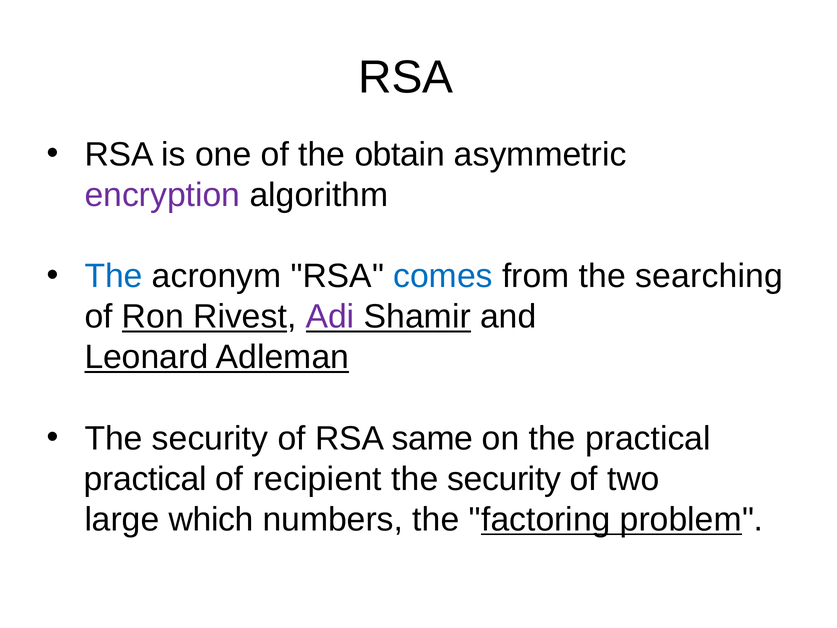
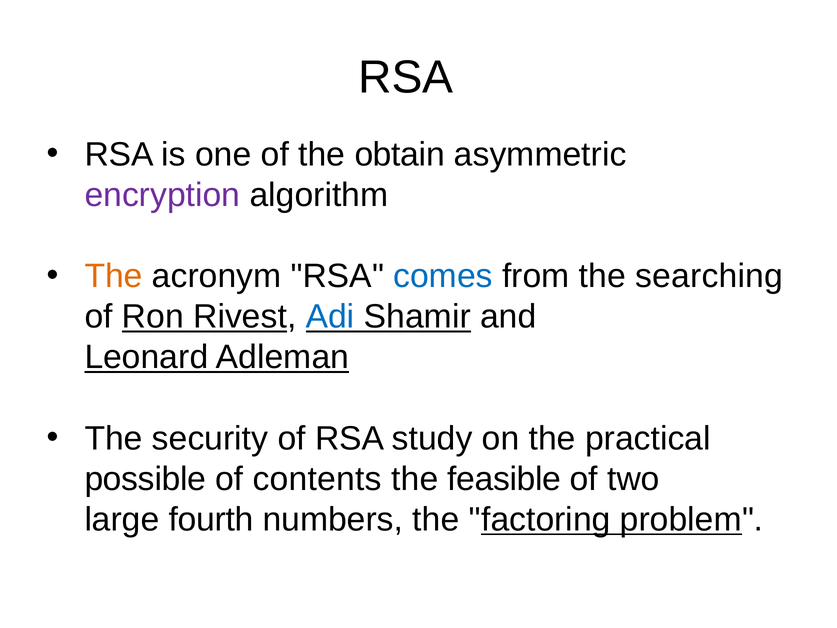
The colour: blue -> orange (114, 276)
Adi colour: purple -> blue (330, 316)
same: same -> study (432, 438)
practical: practical -> possible (145, 478)
recipient: recipient -> contents (317, 478)
security: security -> feasible (504, 478)
which: which -> fourth (211, 519)
